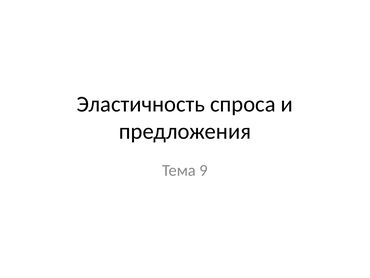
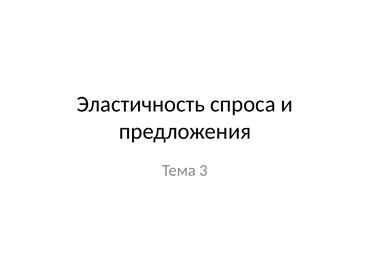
9: 9 -> 3 (204, 170)
